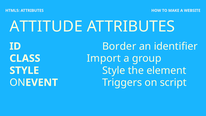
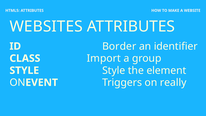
ATTITUDE: ATTITUDE -> WEBSITES (46, 26)
script: script -> really (173, 82)
